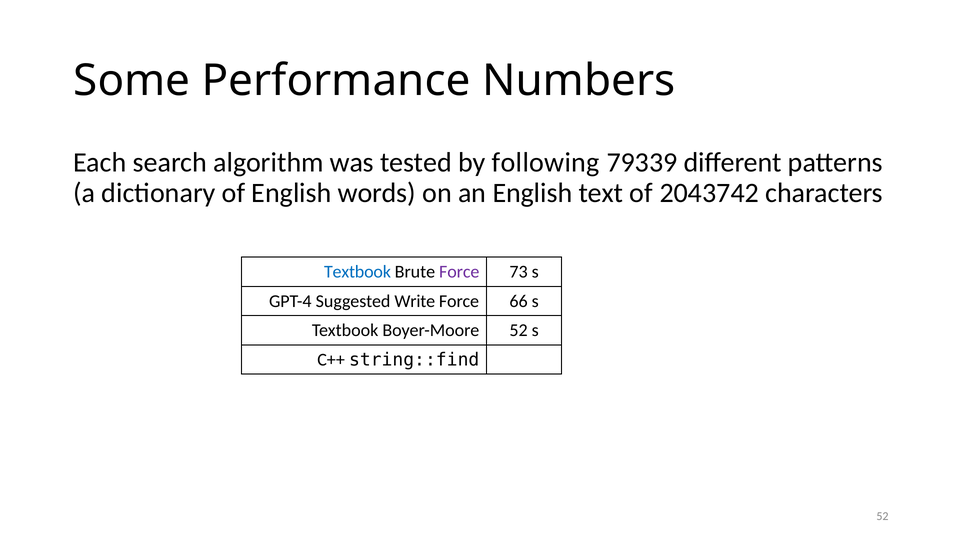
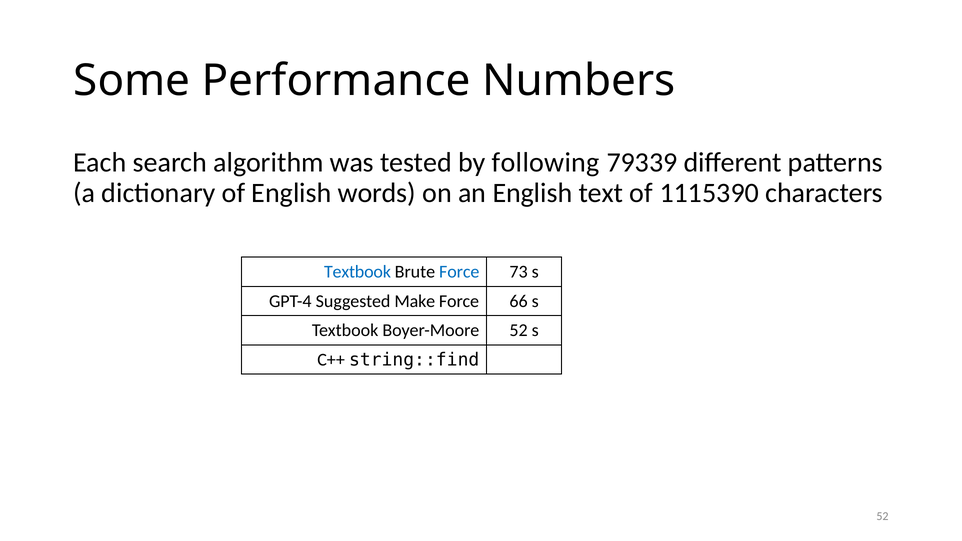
2043742: 2043742 -> 1115390 (709, 193)
Force colour: purple -> blue (459, 272)
Write: Write -> Make (415, 301)
